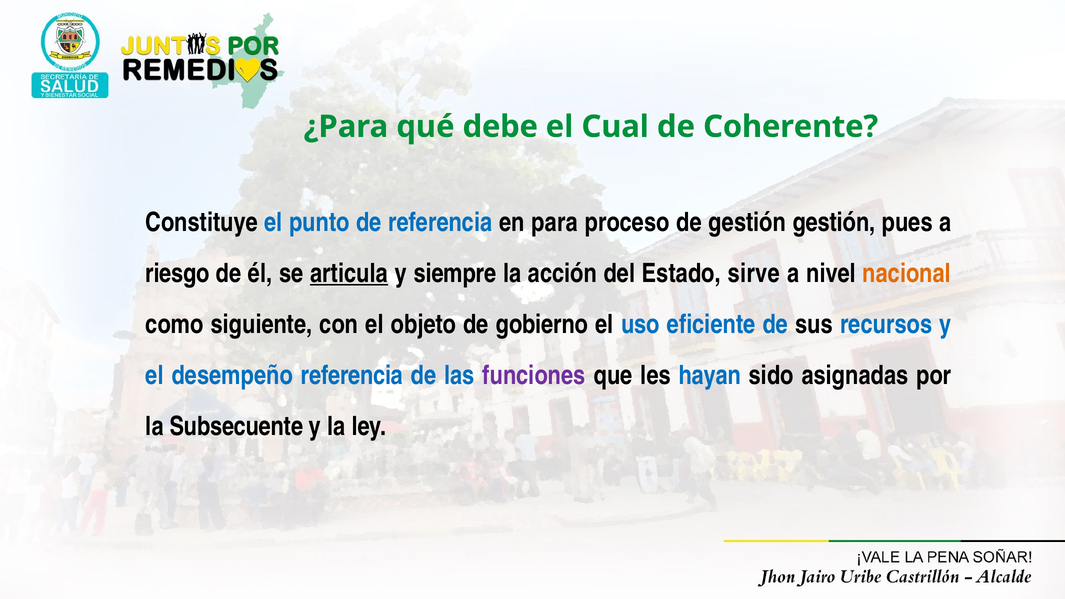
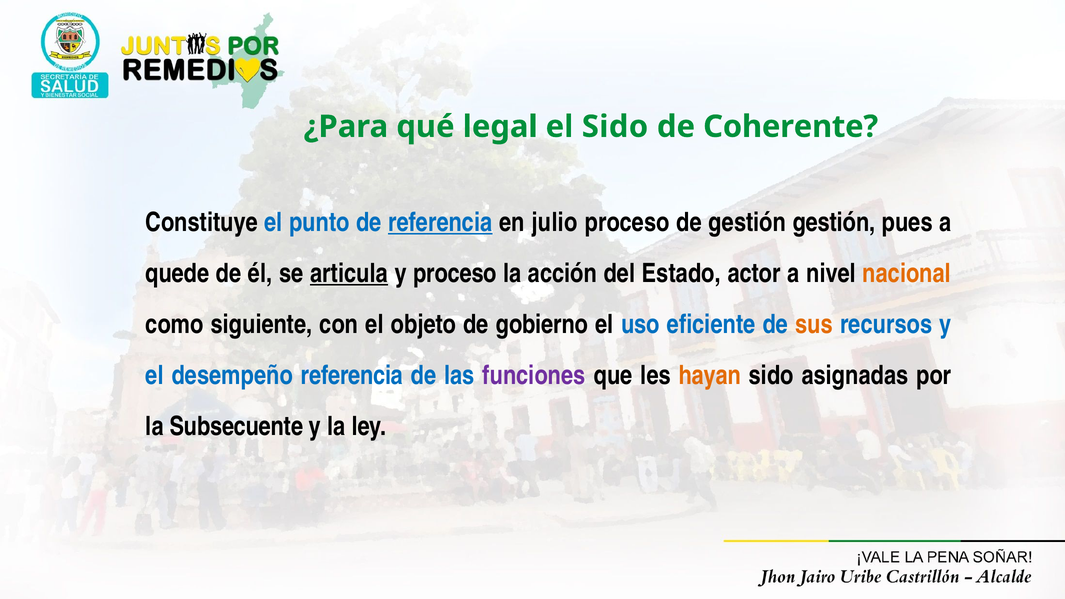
debe: debe -> legal (500, 127)
el Cual: Cual -> Sido (615, 127)
referencia underline: none -> present (440, 222)
para: para -> julio (555, 222)
riesgo: riesgo -> quede (177, 273)
y siempre: siempre -> proceso (455, 273)
sirve: sirve -> actor (754, 273)
sus colour: black -> orange (814, 325)
hayan colour: blue -> orange (710, 376)
